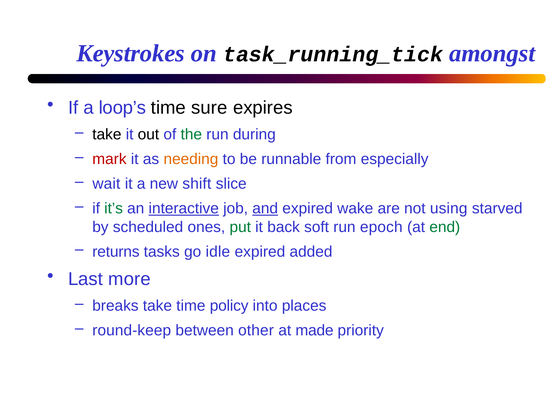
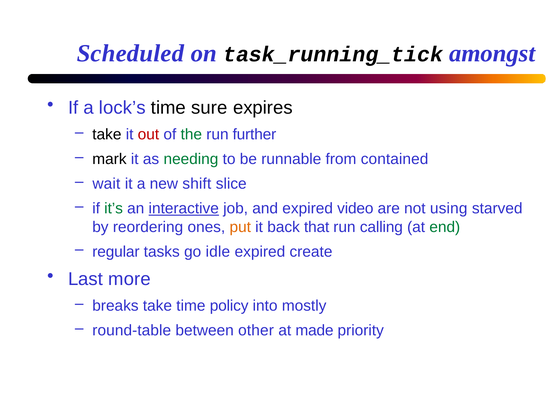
Keystrokes: Keystrokes -> Scheduled (130, 53)
loop’s: loop’s -> lock’s (122, 108)
out colour: black -> red (148, 135)
during: during -> further (254, 135)
mark colour: red -> black (109, 159)
needing colour: orange -> green (191, 159)
especially: especially -> contained (395, 159)
and underline: present -> none (265, 209)
wake: wake -> video (355, 209)
scheduled: scheduled -> reordering (148, 227)
put colour: green -> orange (240, 227)
soft: soft -> that (317, 227)
epoch: epoch -> calling (381, 227)
returns: returns -> regular (116, 252)
added: added -> create (311, 252)
places: places -> mostly (304, 306)
round-keep: round-keep -> round-table (132, 331)
